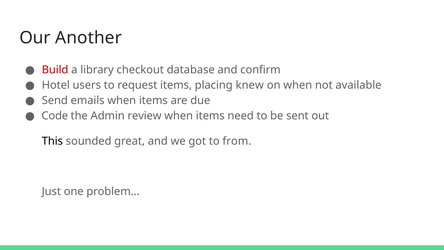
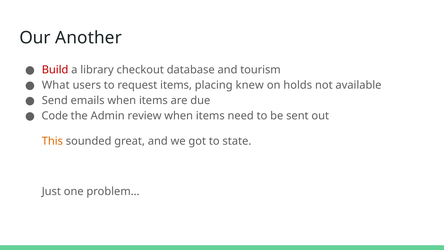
confirm: confirm -> tourism (260, 70)
Hotel: Hotel -> What (56, 85)
on when: when -> holds (298, 85)
This colour: black -> orange (52, 141)
from: from -> state (237, 141)
